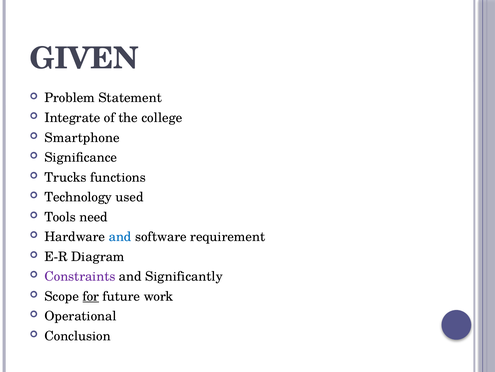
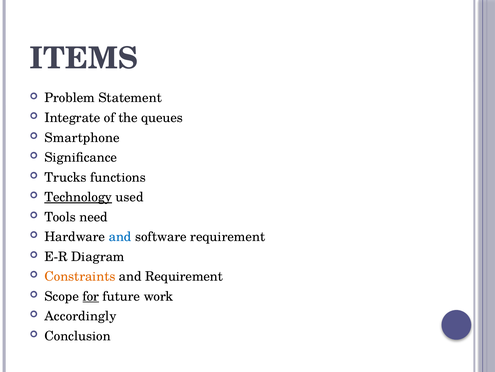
GIVEN: GIVEN -> ITEMS (84, 58)
college: college -> queues (162, 118)
Technology underline: none -> present (78, 197)
Constraints colour: purple -> orange (80, 276)
and Significantly: Significantly -> Requirement (184, 276)
Operational: Operational -> Accordingly (80, 316)
